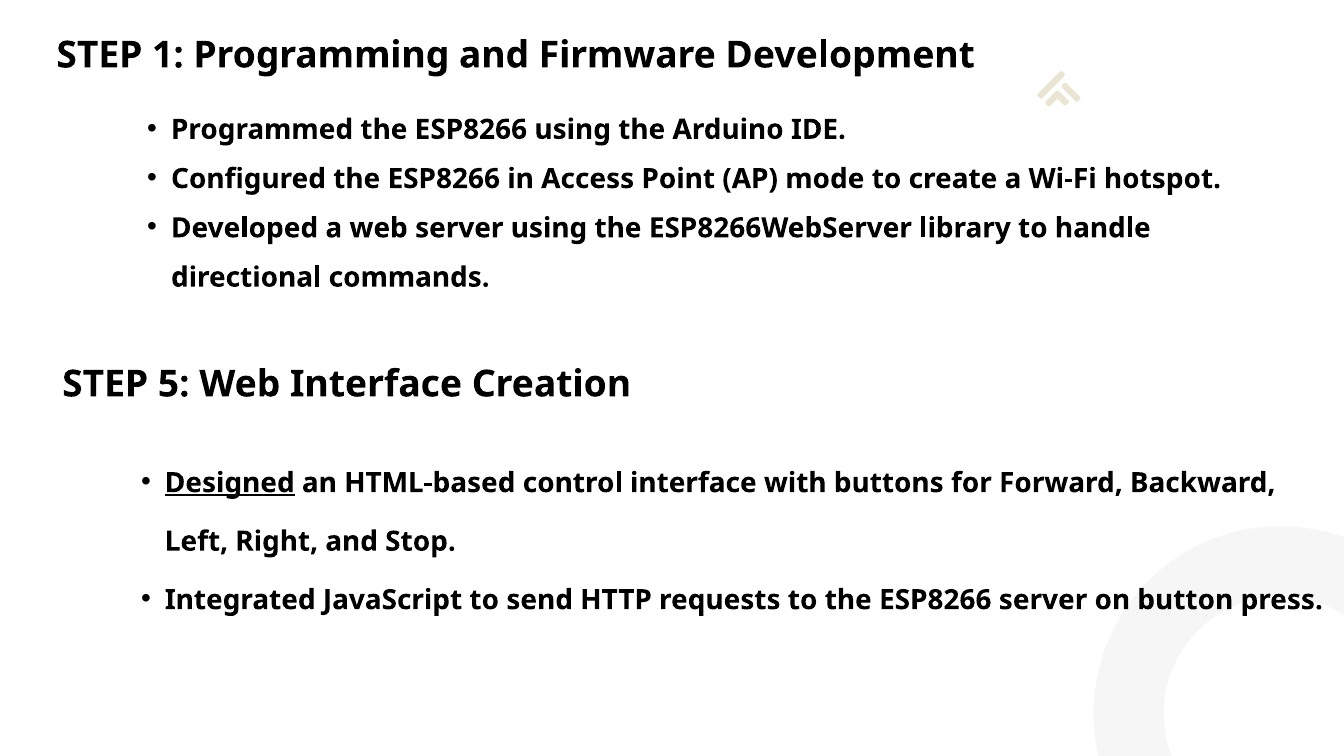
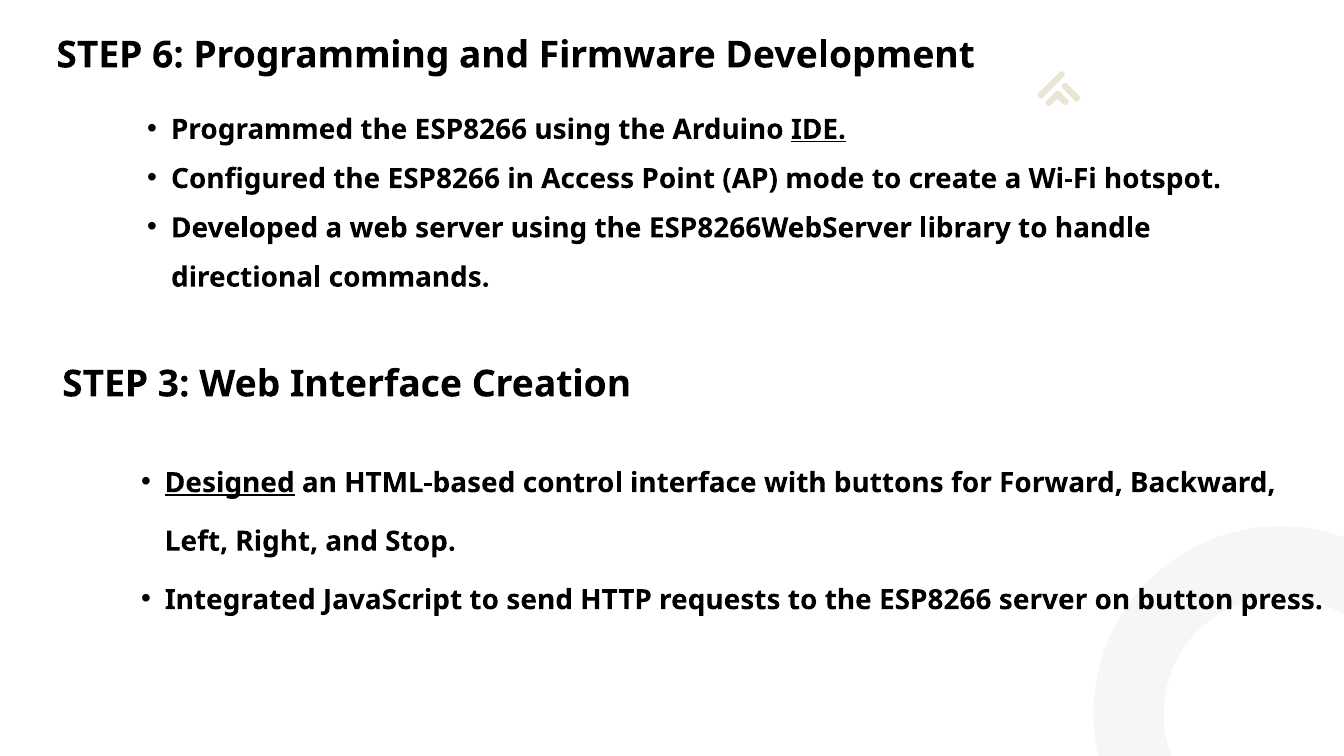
1: 1 -> 6 (168, 55)
IDE underline: none -> present (818, 130)
5: 5 -> 3 (174, 384)
